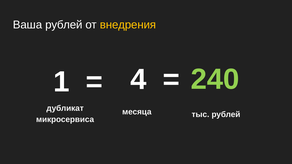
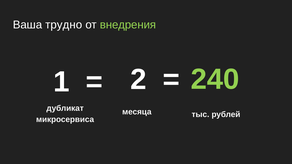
Ваша рублей: рублей -> трудно (64, 25)
внедрения colour: yellow -> light green (128, 25)
4: 4 -> 2 (139, 80)
